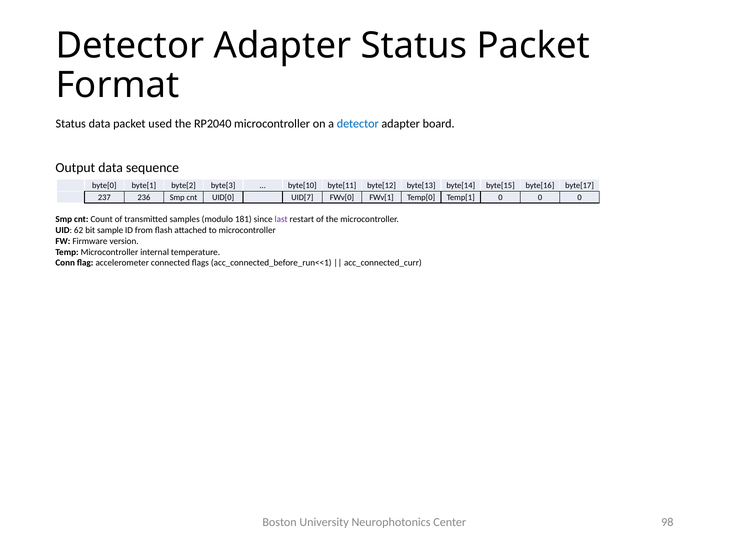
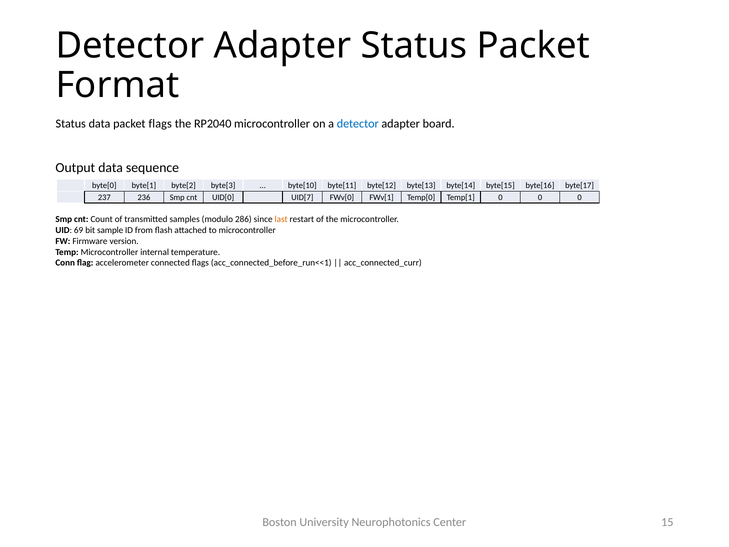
packet used: used -> flags (160, 124)
181: 181 -> 286 (243, 219)
last colour: purple -> orange (281, 219)
62: 62 -> 69 (79, 230)
98: 98 -> 15 (667, 522)
